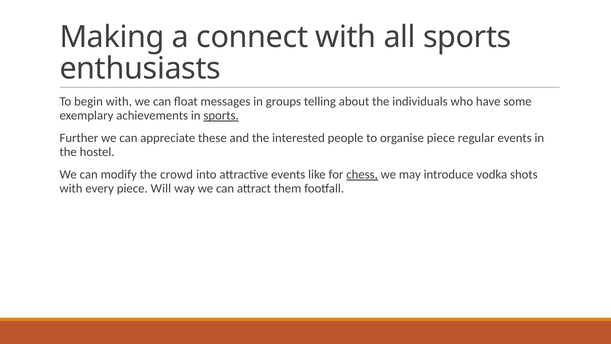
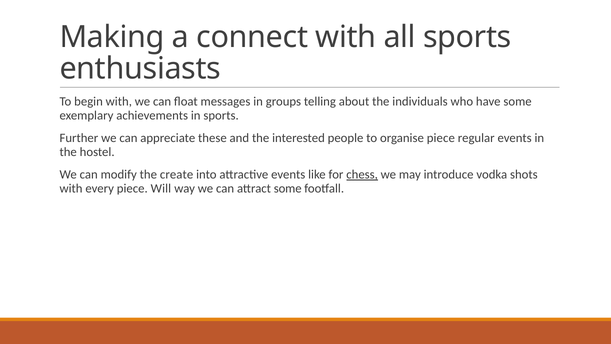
sports underline: present -> none (221, 115)
crowd: crowd -> create (177, 174)
attract them: them -> some (288, 188)
